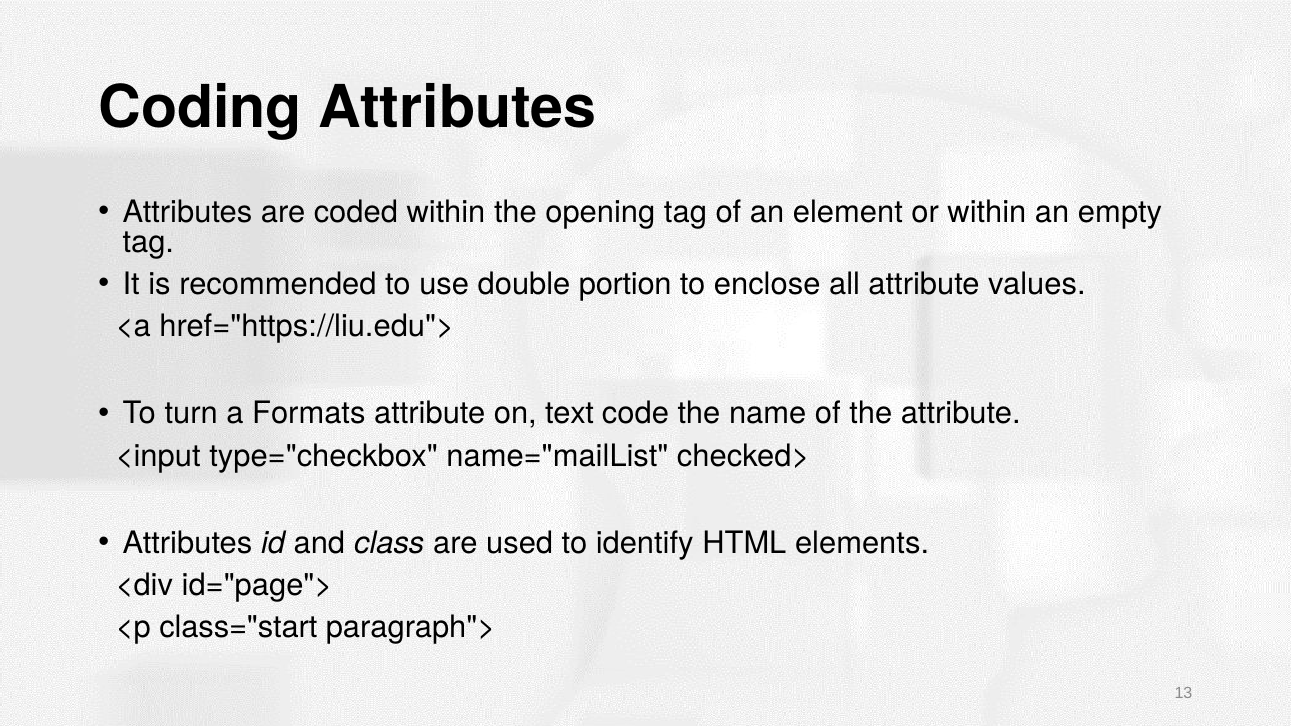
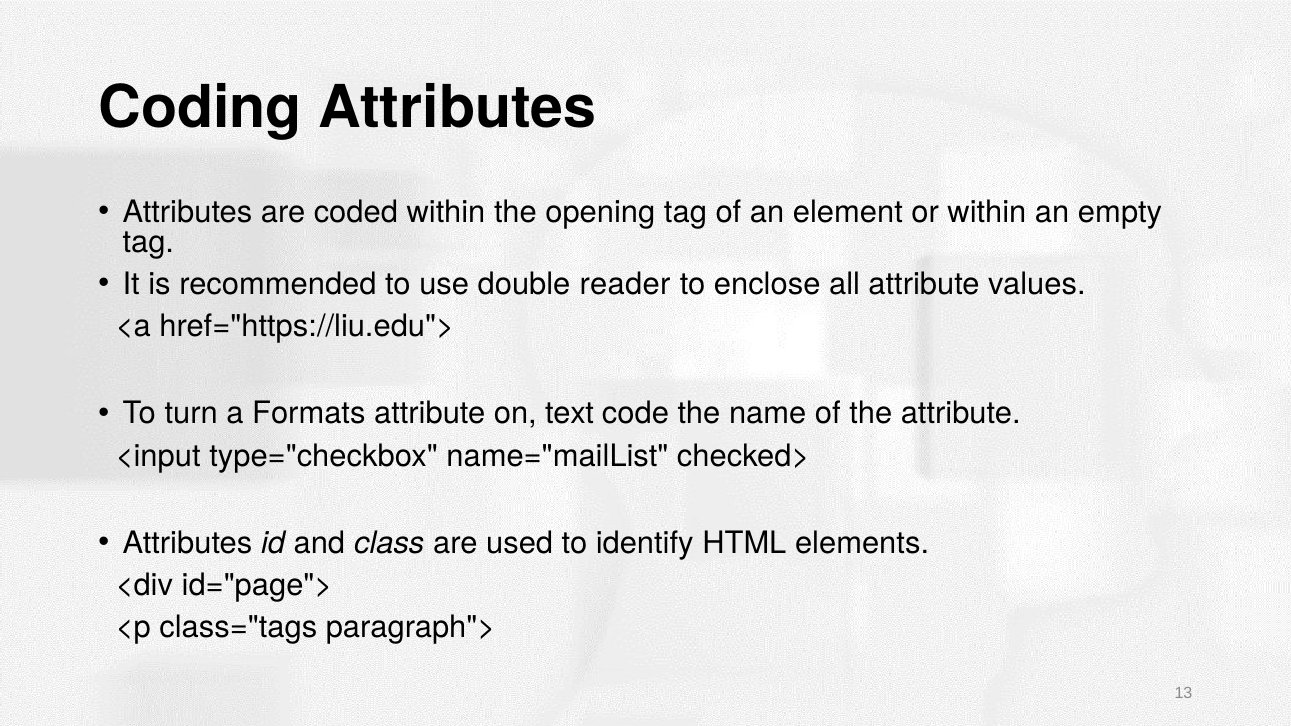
portion: portion -> reader (625, 284)
class="start: class="start -> class="tags (238, 628)
